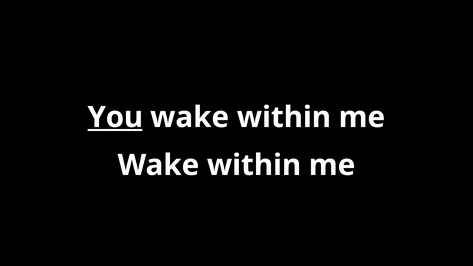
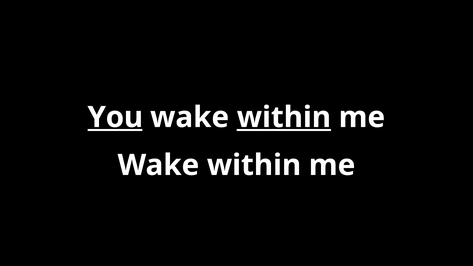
within underline: none -> present (284, 117)
